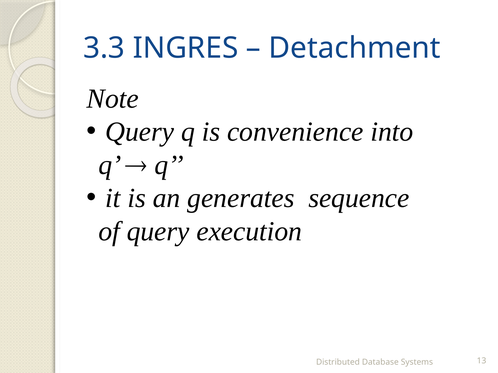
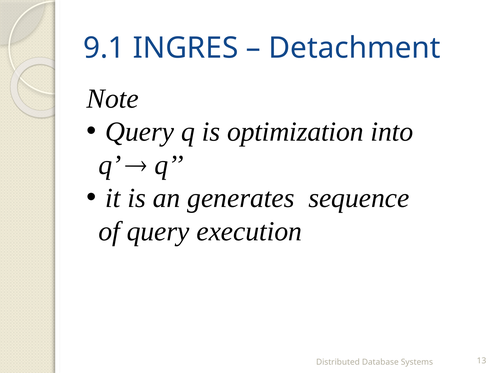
3.3: 3.3 -> 9.1 (104, 48)
convenience: convenience -> optimization (295, 132)
